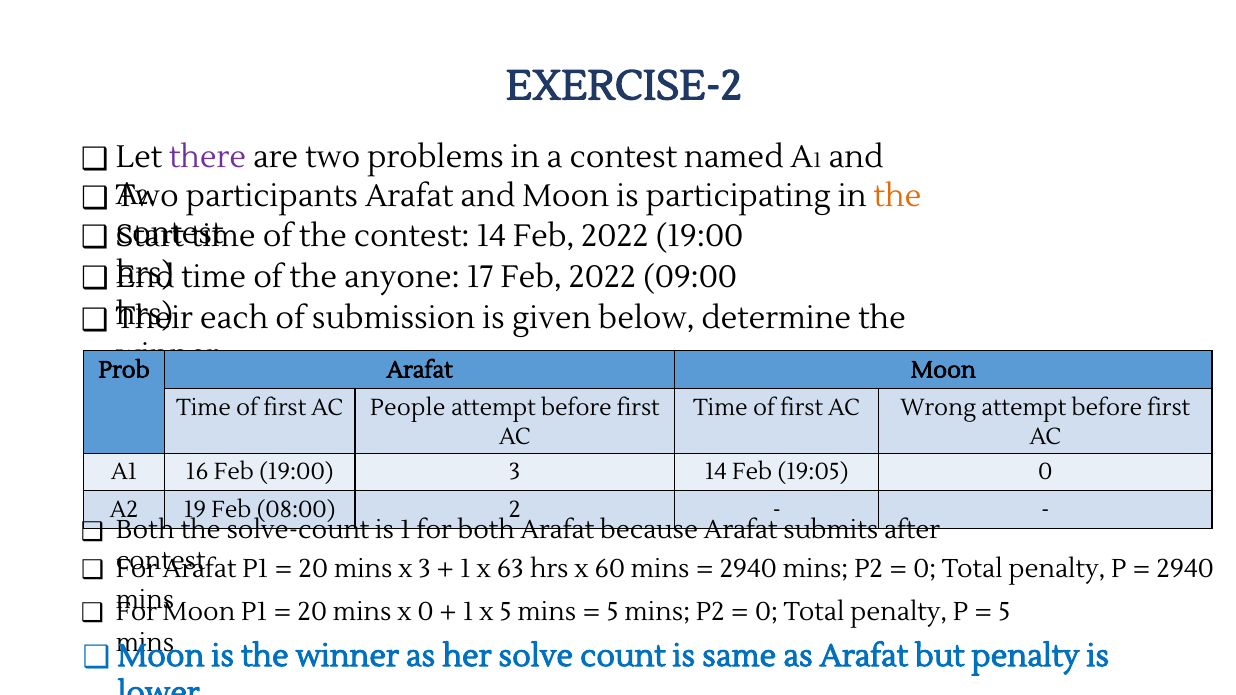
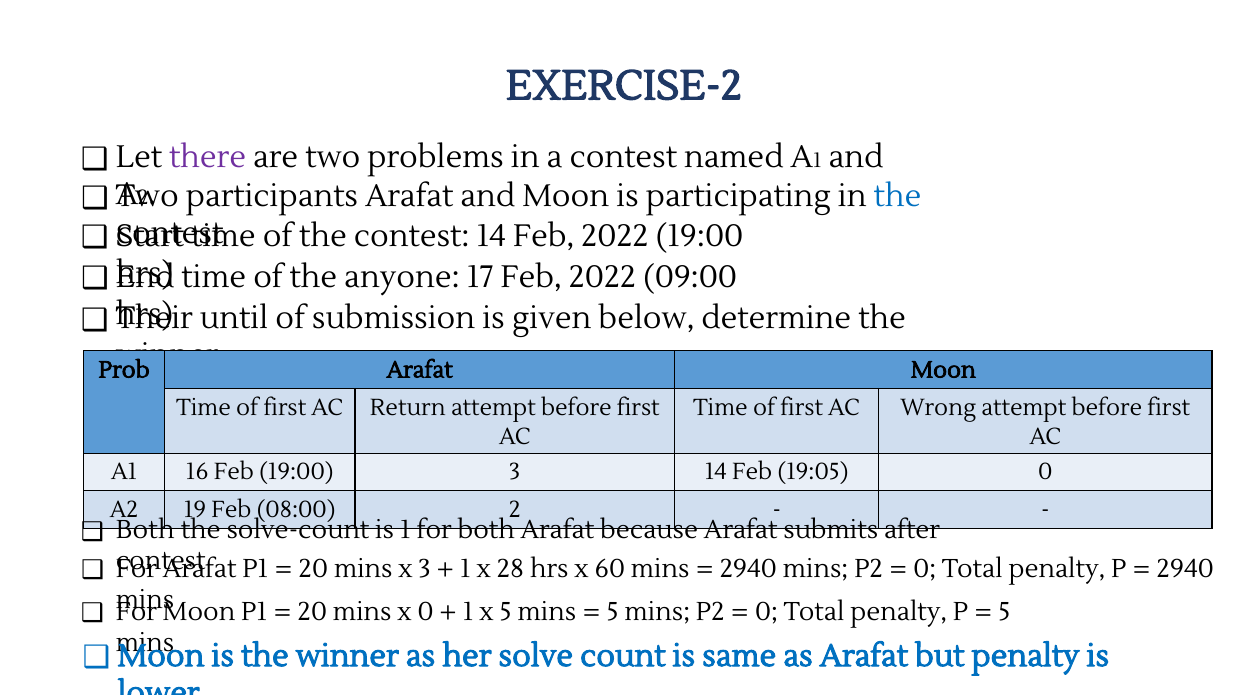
the colour: orange -> blue (898, 196)
each: each -> until (234, 318)
People: People -> Return (408, 408)
63: 63 -> 28 (510, 569)
